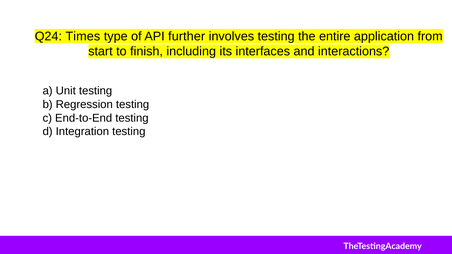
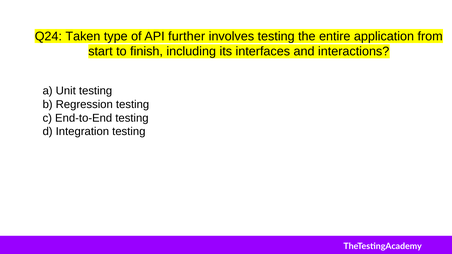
Times: Times -> Taken (83, 36)
